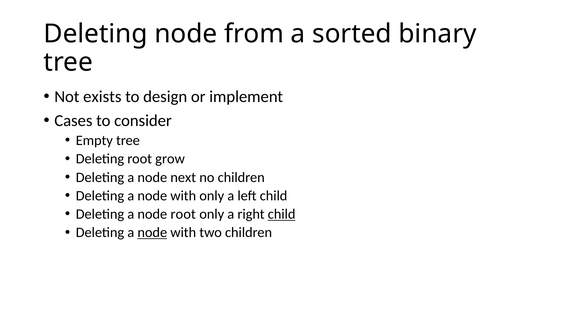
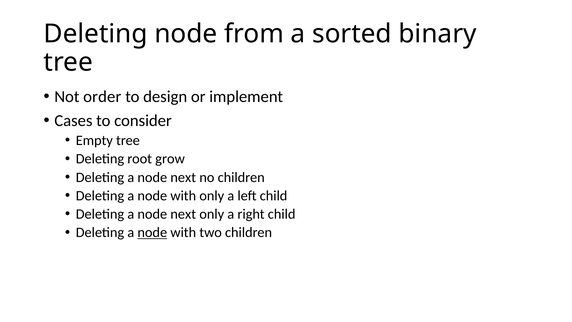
exists: exists -> order (102, 97)
root: root -> next (183, 214)
child underline: present -> none (282, 214)
